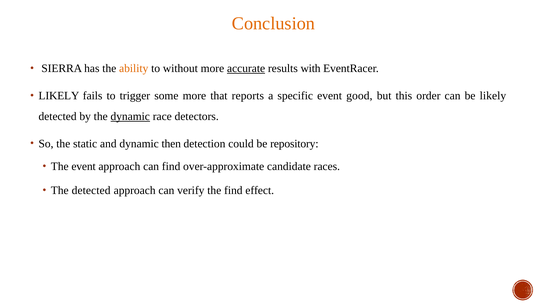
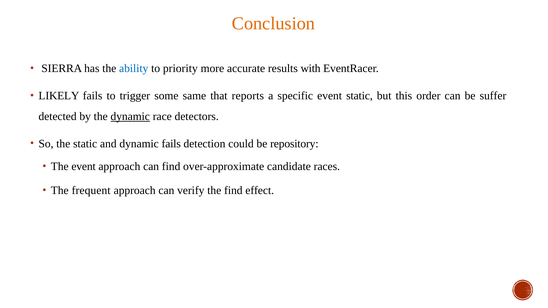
ability colour: orange -> blue (134, 69)
without: without -> priority (180, 69)
accurate underline: present -> none (246, 69)
some more: more -> same (194, 96)
event good: good -> static (359, 96)
be likely: likely -> suffer (493, 96)
dynamic then: then -> fails (171, 144)
The detected: detected -> frequent (91, 191)
